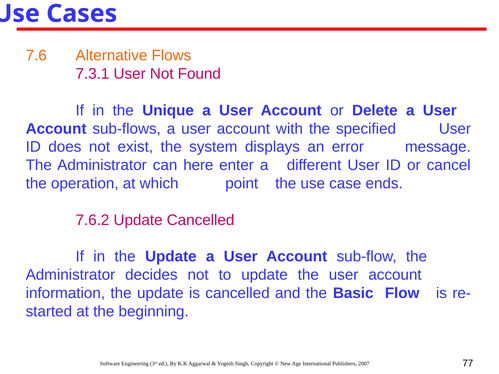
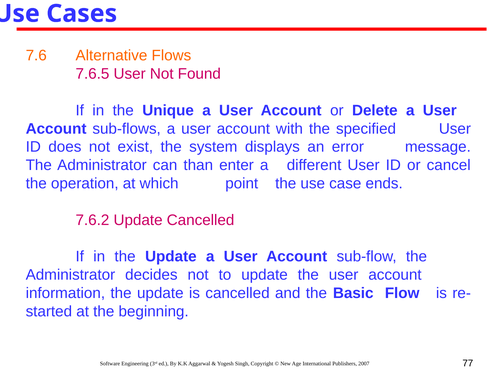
7.3.1: 7.3.1 -> 7.6.5 (92, 74)
here: here -> than (198, 165)
